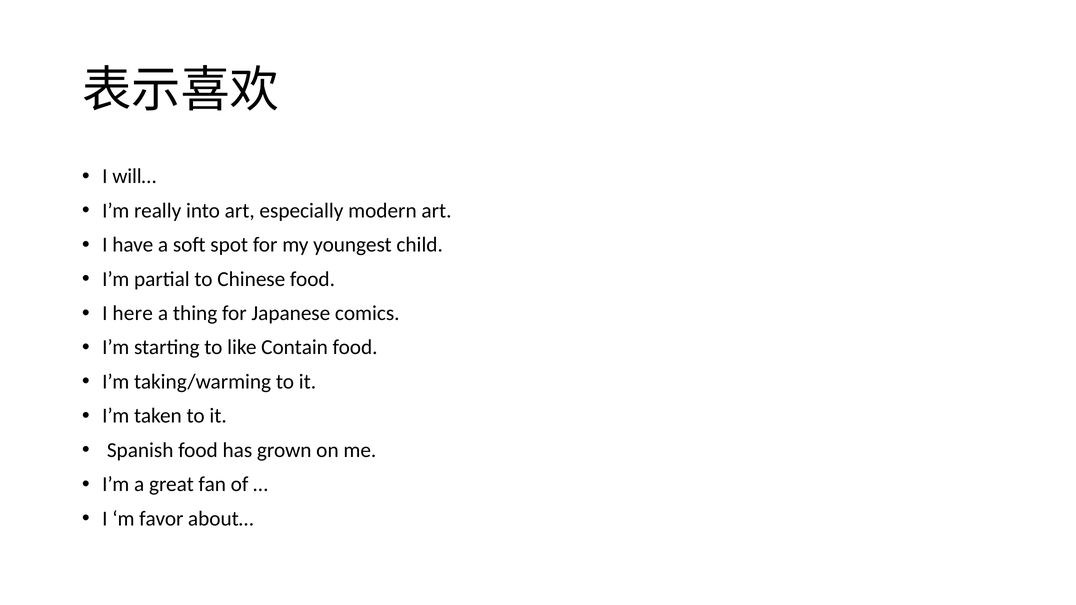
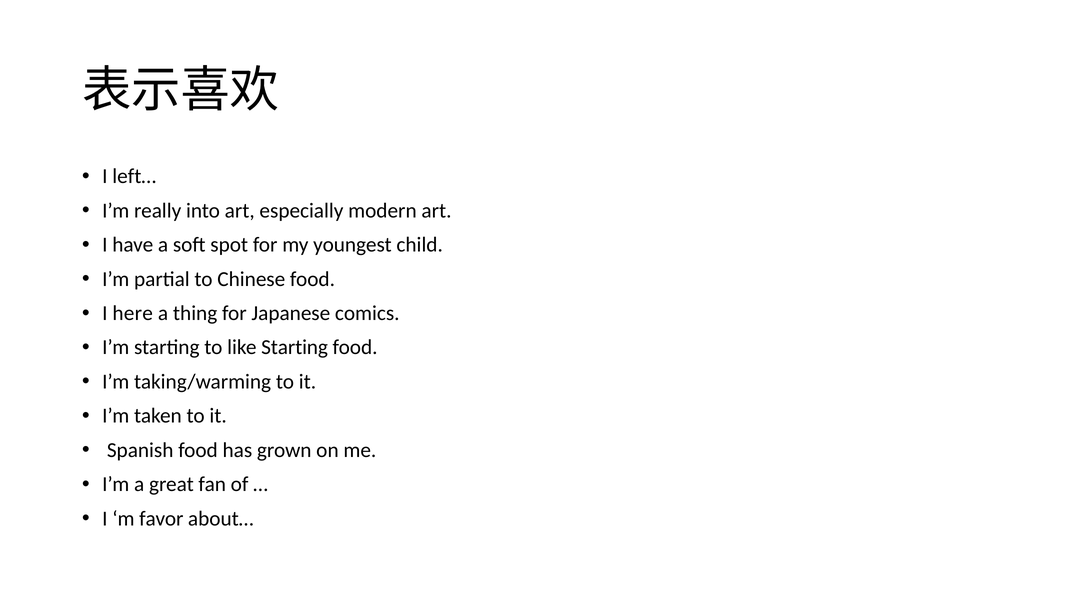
will…: will… -> left… (134, 177)
like Contain: Contain -> Starting (295, 348)
